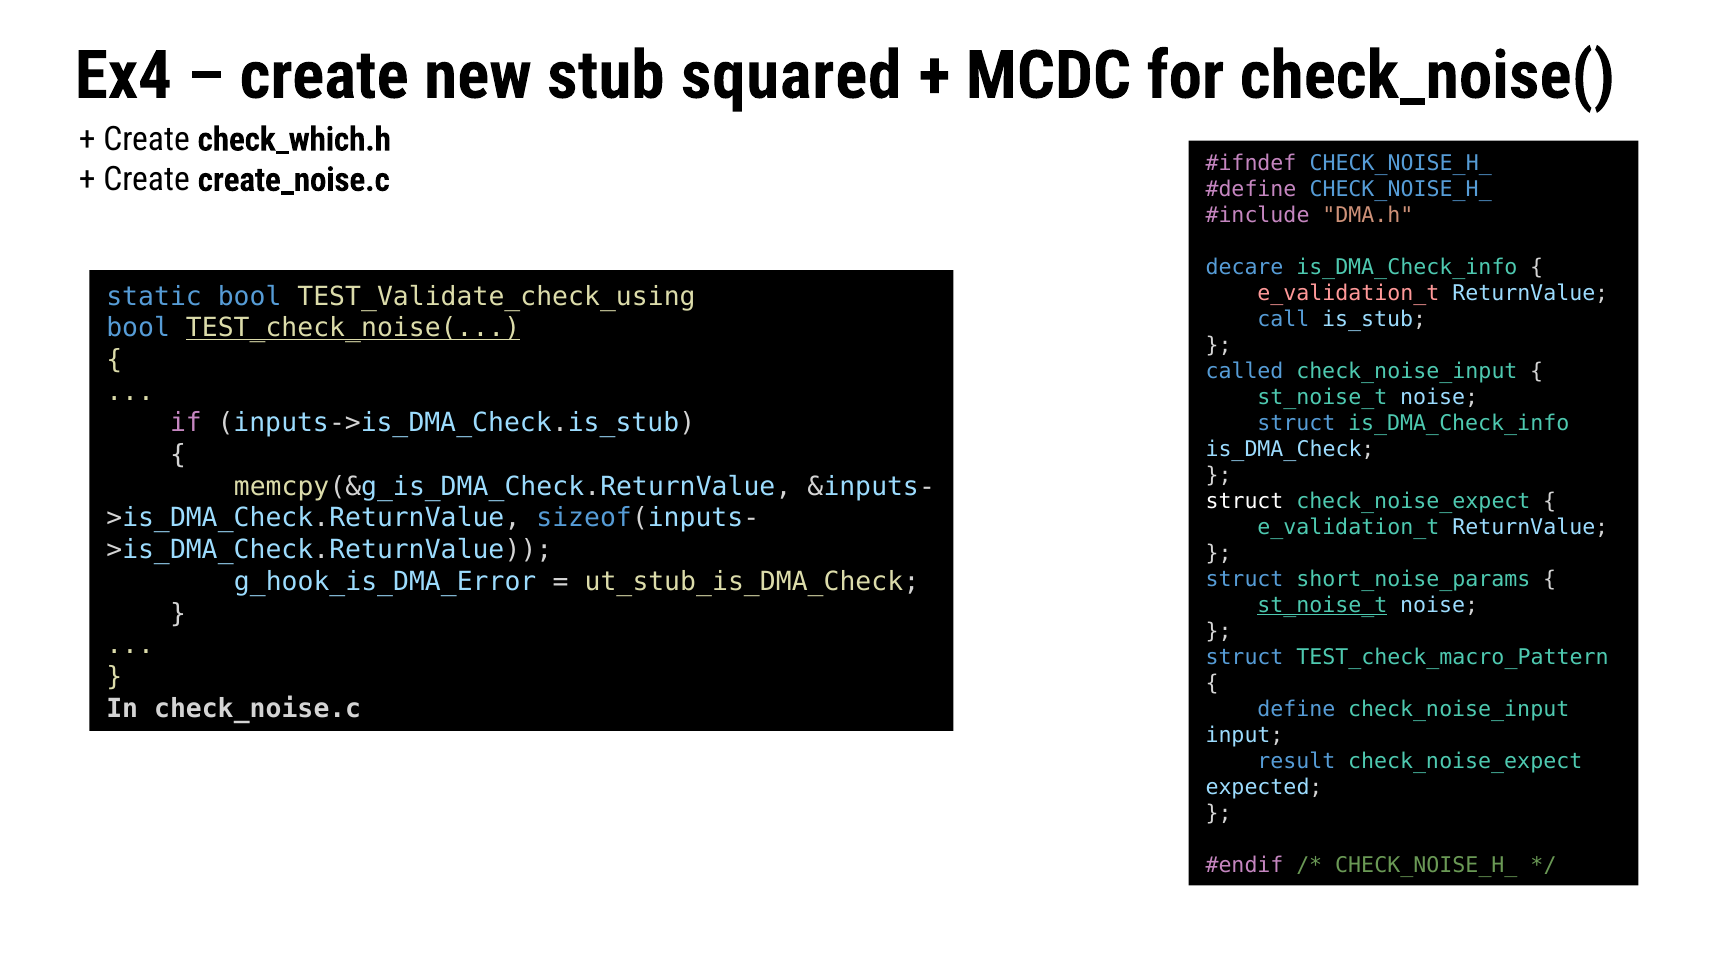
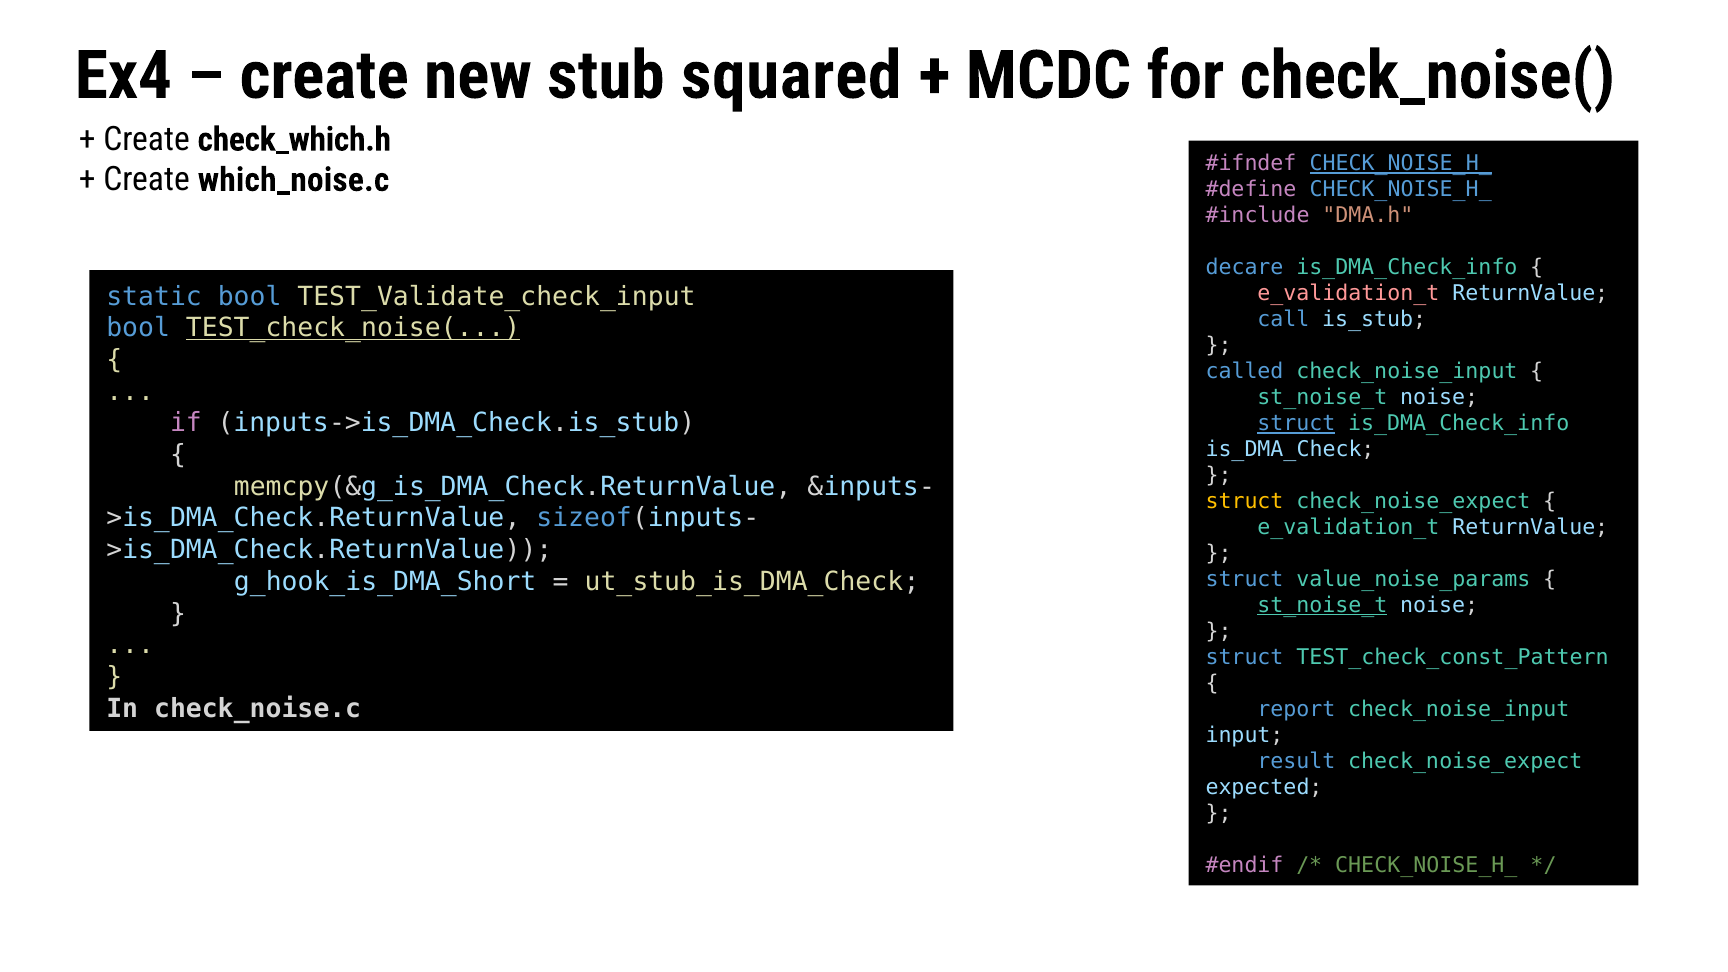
CHECK_NOISE_H_ underline: none -> present (1401, 164)
create_noise.c: create_noise.c -> which_noise.c (294, 180)
TEST_Validate_check_using: TEST_Validate_check_using -> TEST_Validate_check_input (496, 296)
struct underline: none -> present (1296, 424)
struct colour: white -> yellow (1245, 502)
short_noise_params: short_noise_params -> value_noise_params (1413, 579)
g_hook_is_DMA_Error: g_hook_is_DMA_Error -> g_hook_is_DMA_Short (385, 582)
TEST_check_macro_Pattern: TEST_check_macro_Pattern -> TEST_check_const_Pattern (1452, 657)
define: define -> report (1296, 709)
